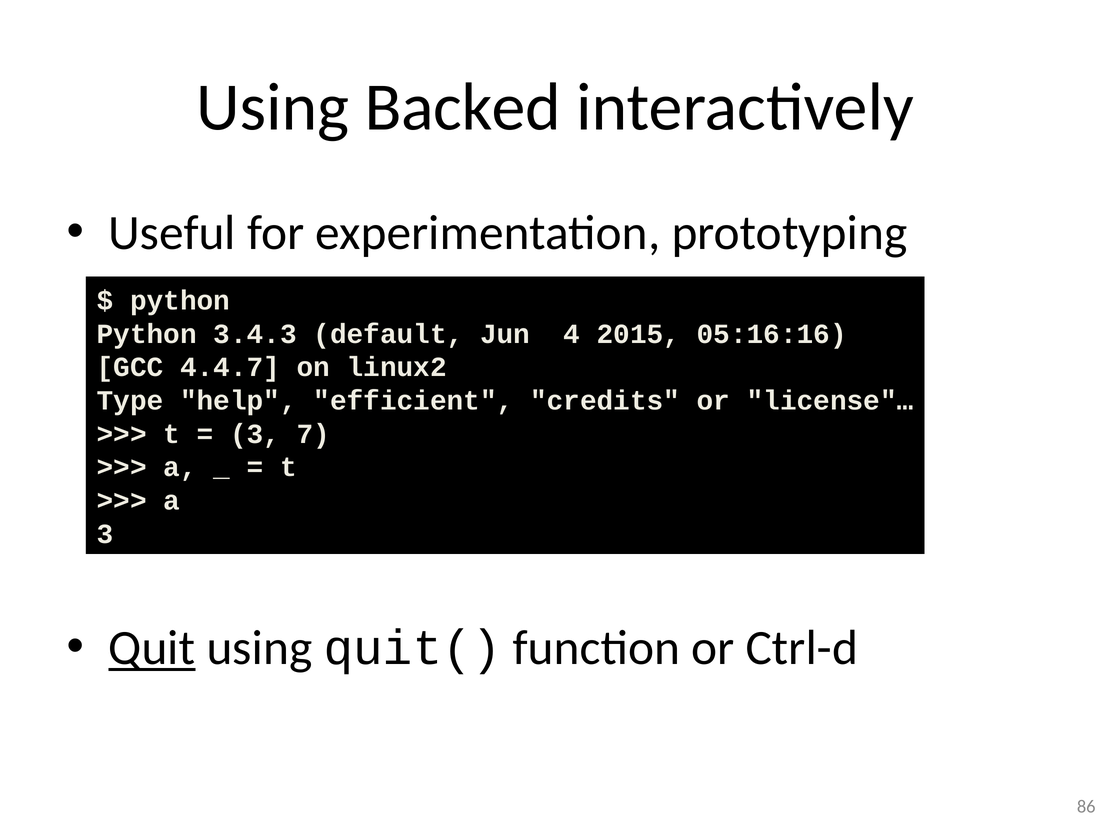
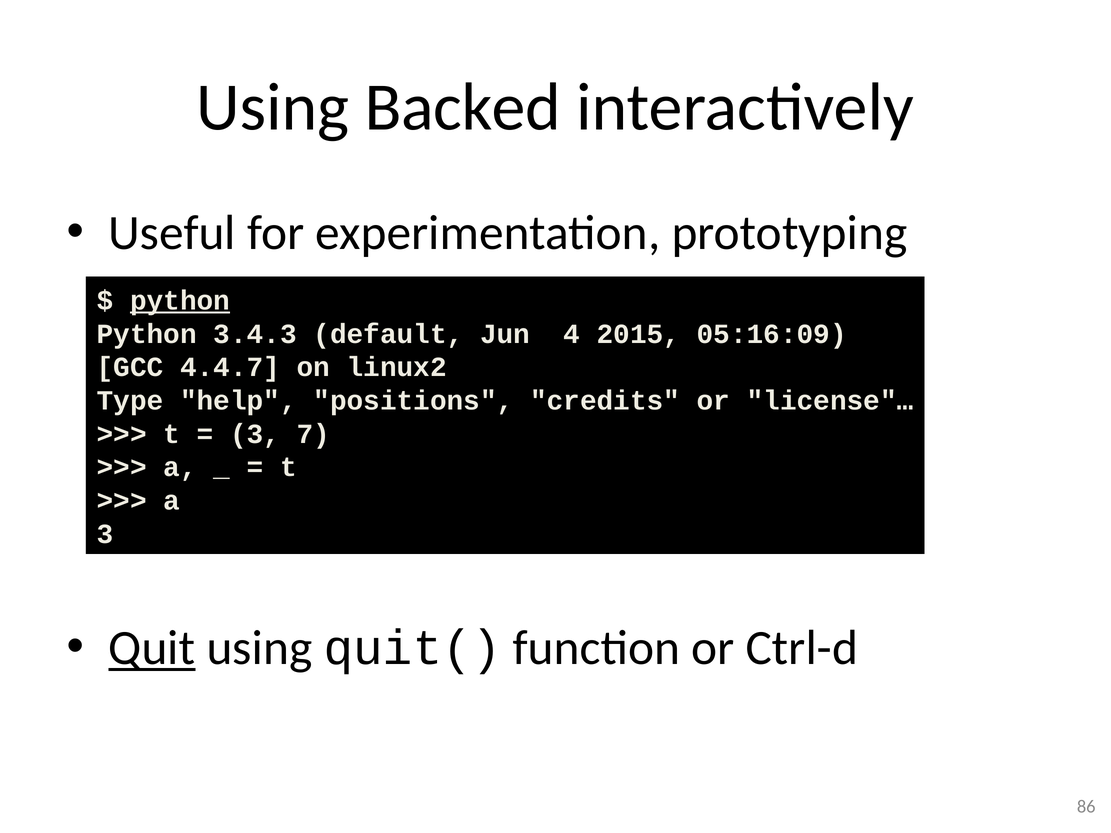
python underline: none -> present (180, 301)
05:16:16: 05:16:16 -> 05:16:09 (772, 334)
efficient: efficient -> positions (413, 401)
